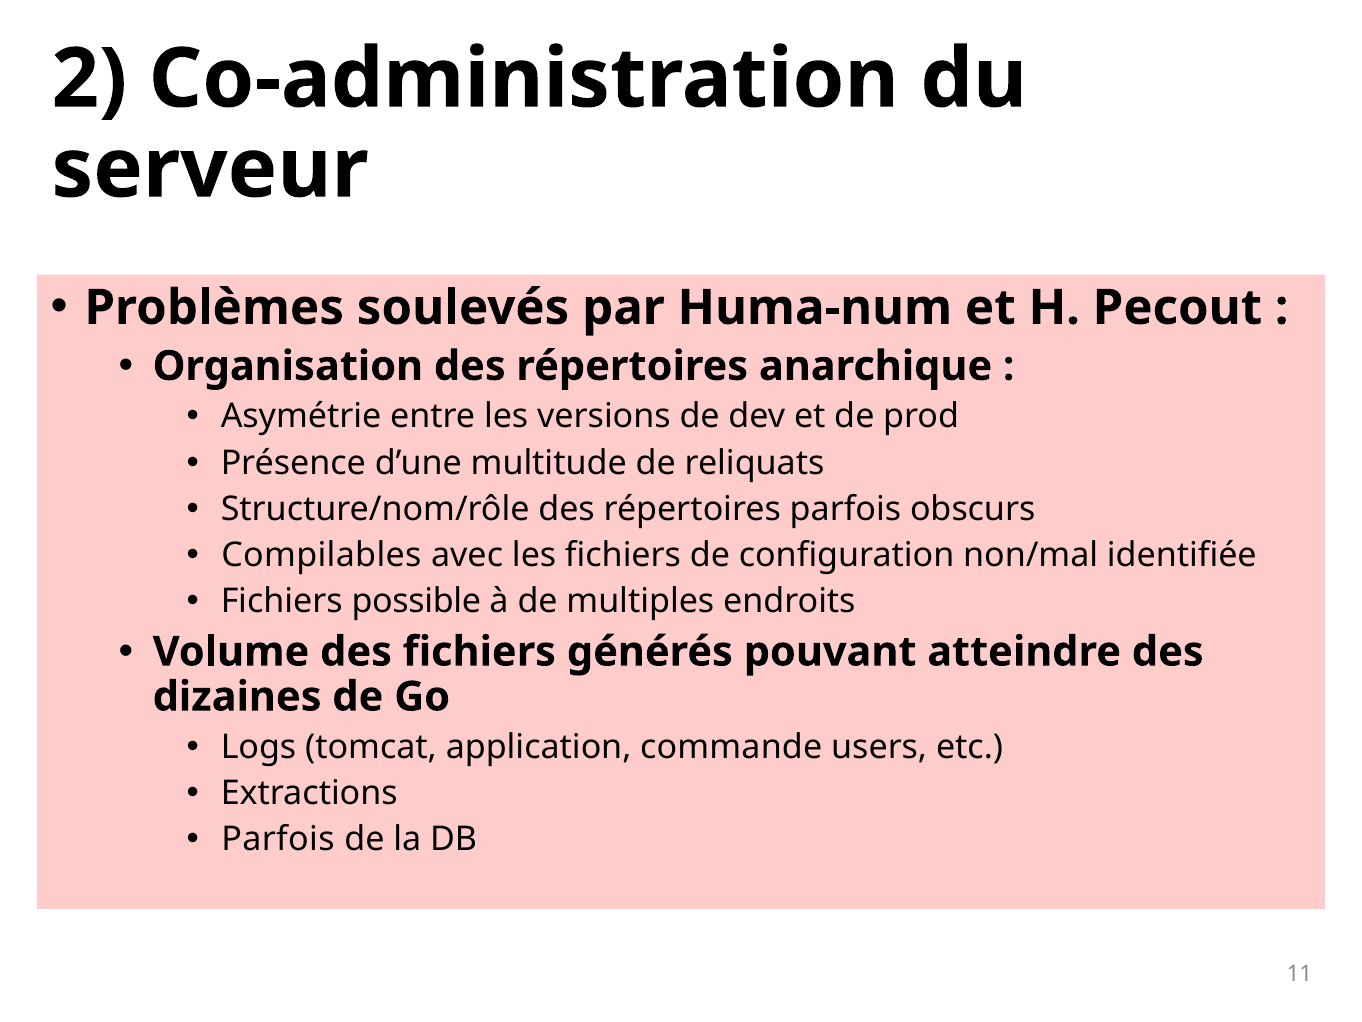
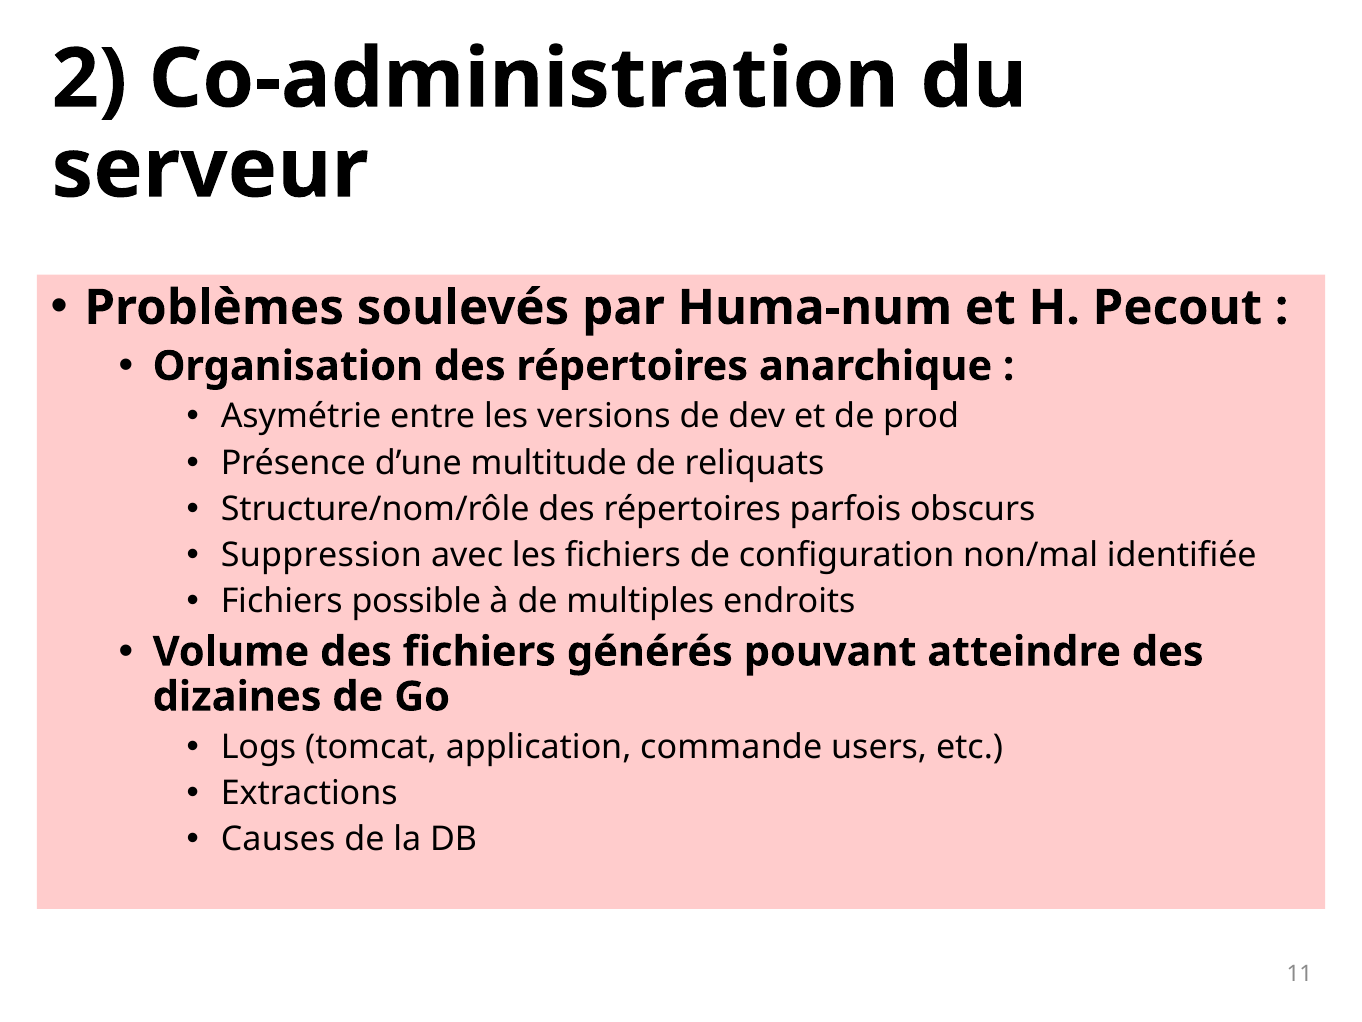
Compilables: Compilables -> Suppression (321, 555)
Parfois: Parfois -> Causes (278, 839)
